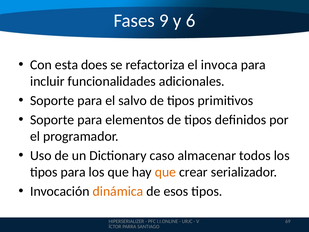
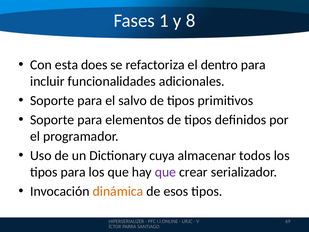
9: 9 -> 1 (164, 21)
6: 6 -> 8 (191, 21)
invoca: invoca -> dentro (219, 65)
caso: caso -> cuya (162, 155)
que colour: orange -> purple (165, 172)
